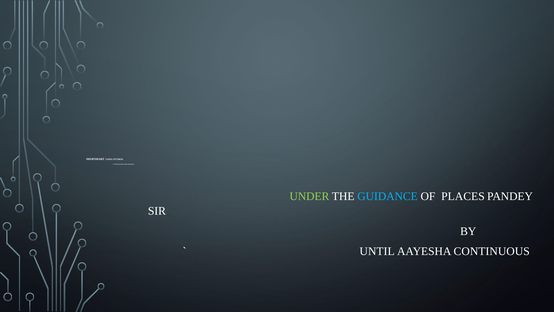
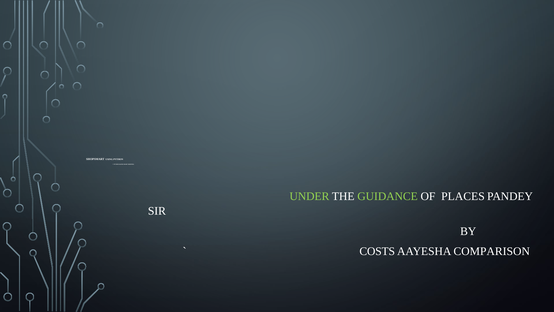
GUIDANCE colour: light blue -> light green (388, 196)
UNTIL: UNTIL -> COSTS (377, 251)
CONTINUOUS: CONTINUOUS -> COMPARISON (492, 251)
